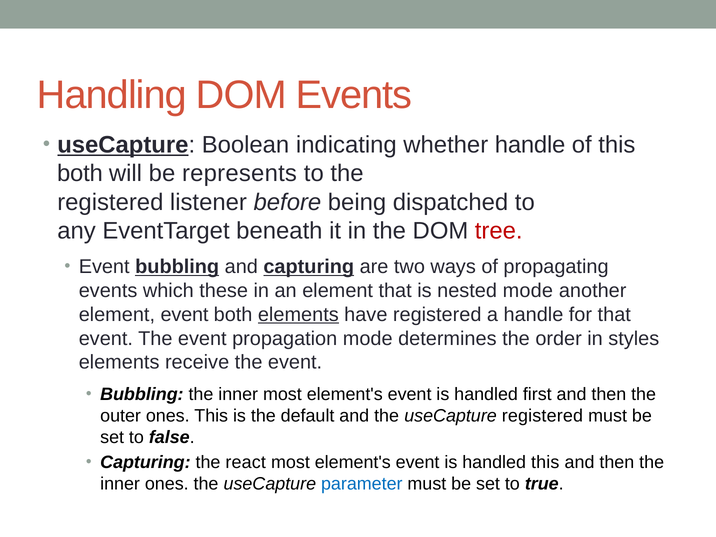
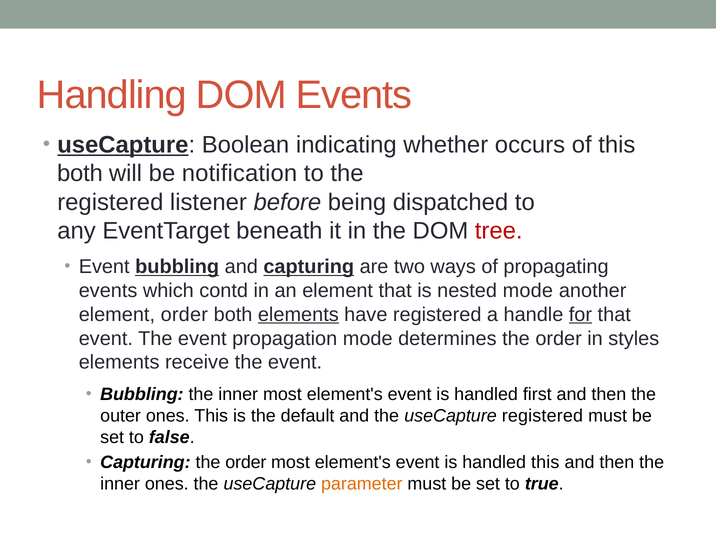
whether handle: handle -> occurs (530, 145)
represents: represents -> notification (240, 174)
these: these -> contd (224, 291)
element event: event -> order (184, 315)
for underline: none -> present (580, 315)
Capturing the react: react -> order (246, 462)
parameter colour: blue -> orange (362, 484)
